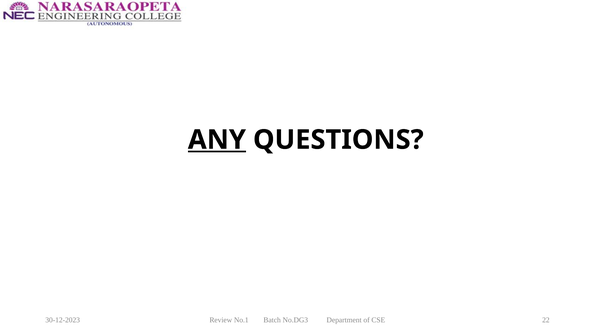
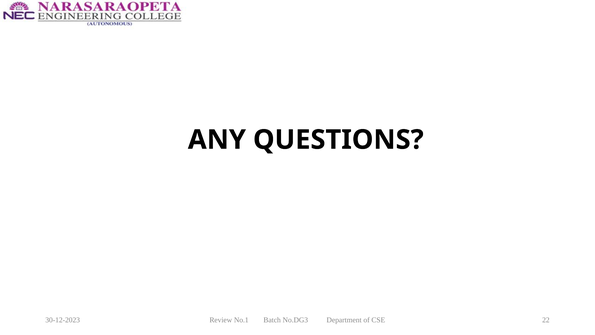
ANY underline: present -> none (217, 140)
